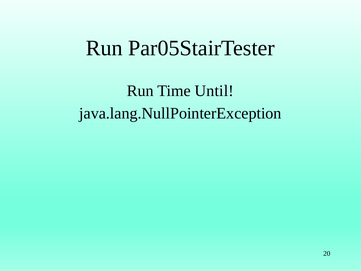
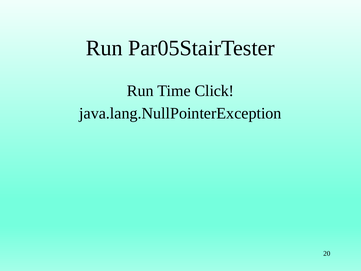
Until: Until -> Click (214, 91)
